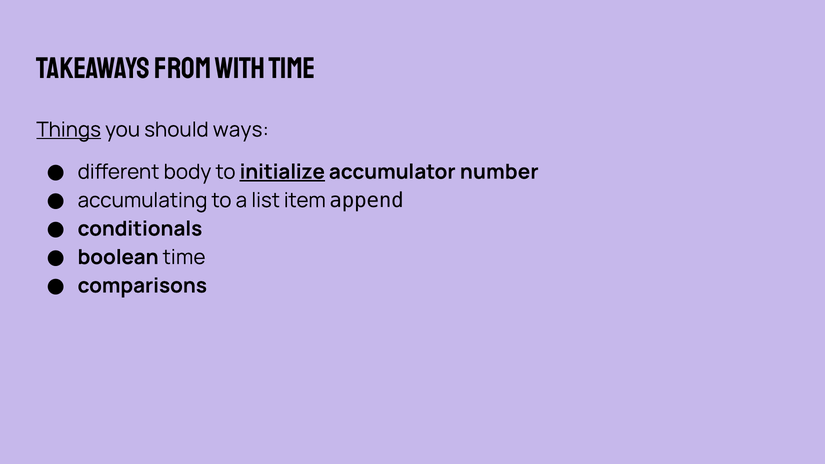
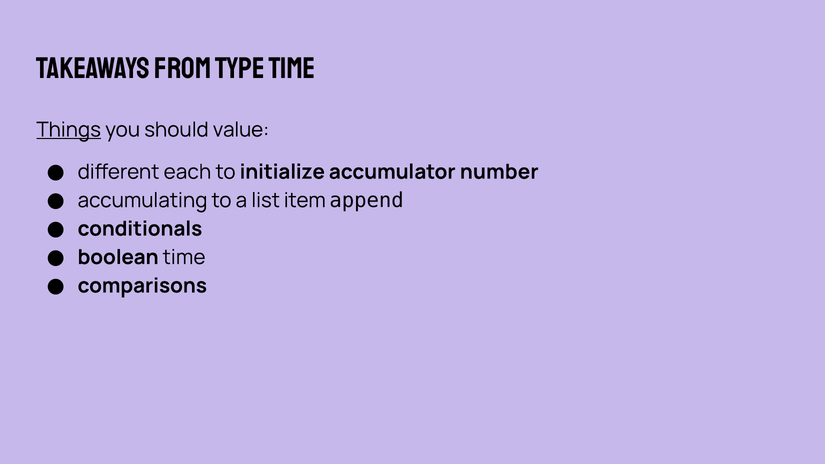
with: with -> type (240, 68)
ways: ways -> value (241, 130)
body: body -> each (187, 172)
initialize underline: present -> none (282, 172)
